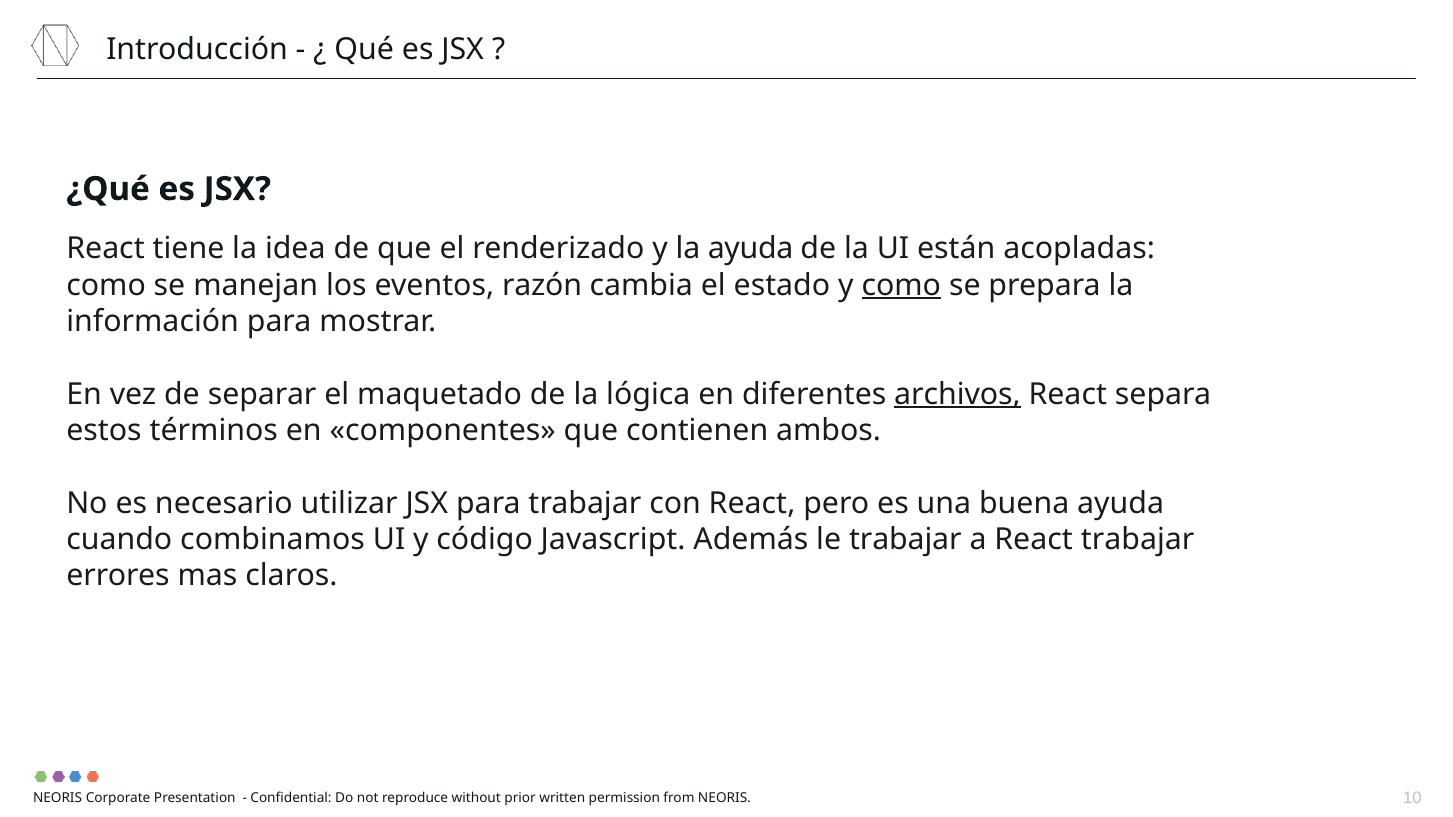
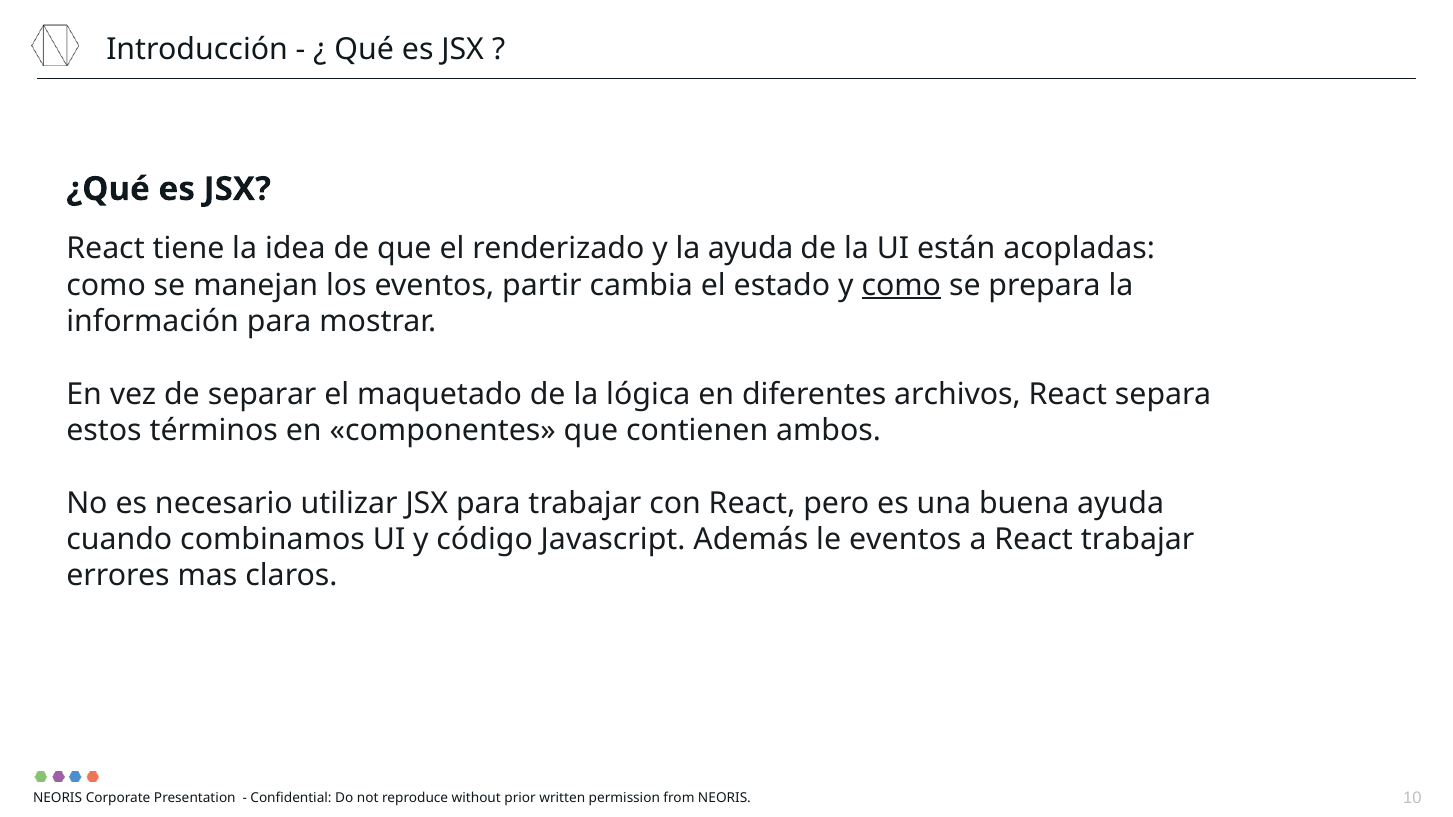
razón: razón -> partir (542, 285)
archivos underline: present -> none (957, 394)
le trabajar: trabajar -> eventos (905, 540)
